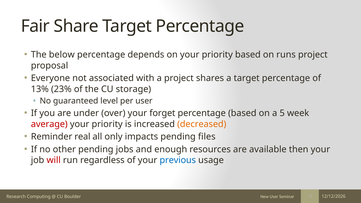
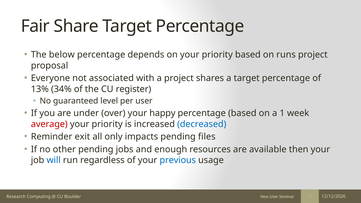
23%: 23% -> 34% (61, 89)
storage: storage -> register (133, 89)
forget: forget -> happy (162, 113)
5: 5 -> 1 (282, 113)
decreased colour: orange -> blue (202, 124)
real: real -> exit (82, 137)
will colour: red -> blue (54, 160)
